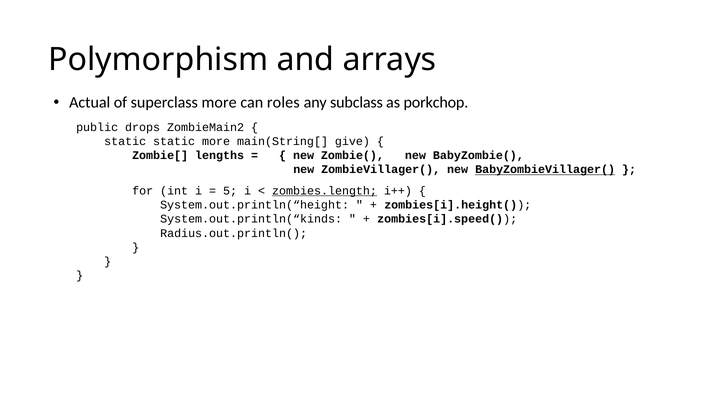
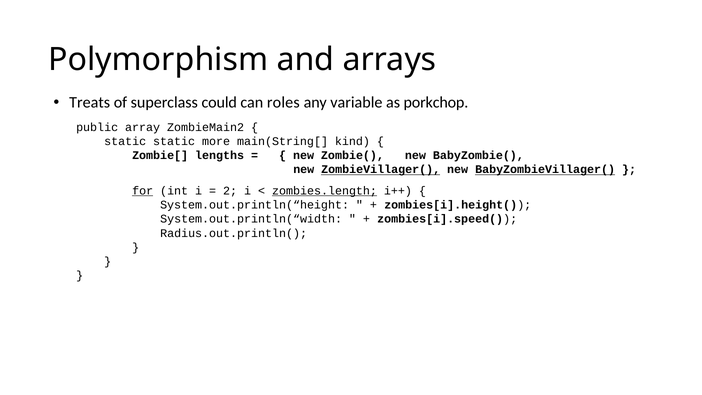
Actual: Actual -> Treats (90, 102)
superclass more: more -> could (219, 102)
subclass: subclass -> variable (356, 102)
drops: drops -> array (143, 127)
give: give -> kind (352, 141)
ZombieVillager( underline: none -> present (381, 170)
for underline: none -> present (143, 191)
5: 5 -> 2 (230, 191)
System.out.println(“kinds: System.out.println(“kinds -> System.out.println(“width (251, 219)
